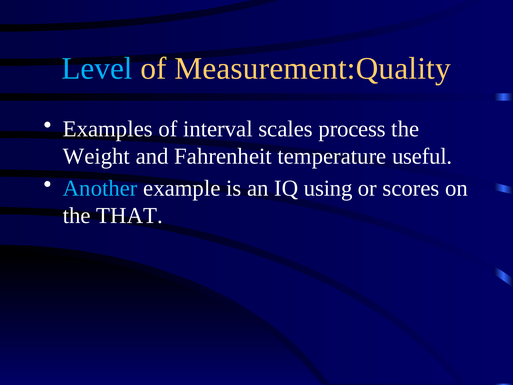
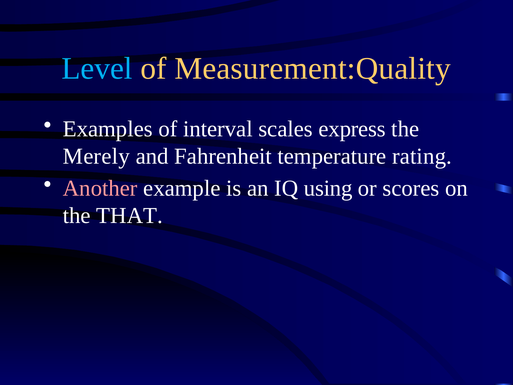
process: process -> express (352, 129)
Weight: Weight -> Merely (96, 156)
useful: useful -> rating (422, 156)
Another colour: light blue -> pink (100, 188)
